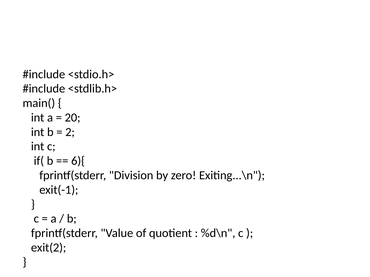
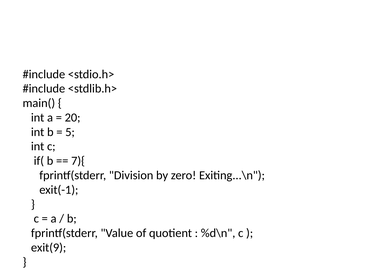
2: 2 -> 5 (70, 132)
6){: 6){ -> 7){ (78, 161)
exit(2: exit(2 -> exit(9 (49, 248)
